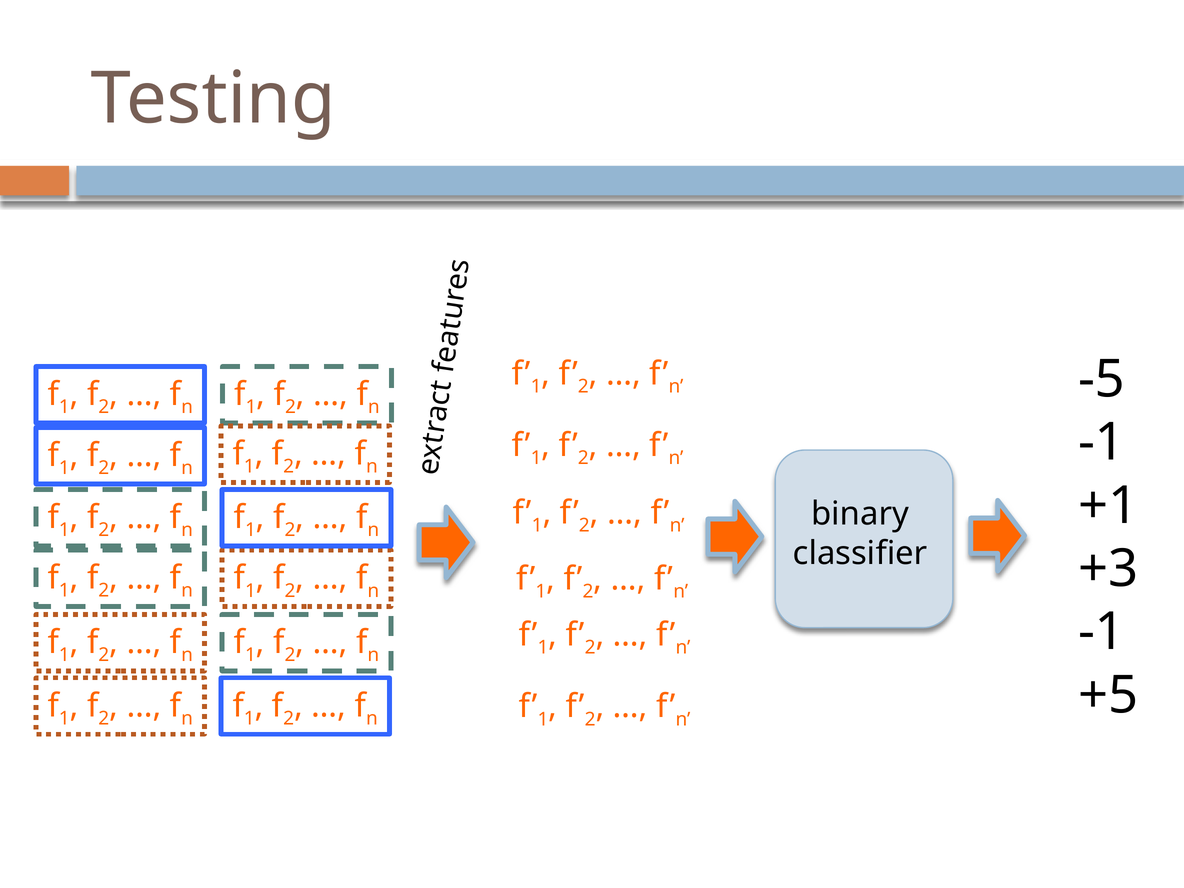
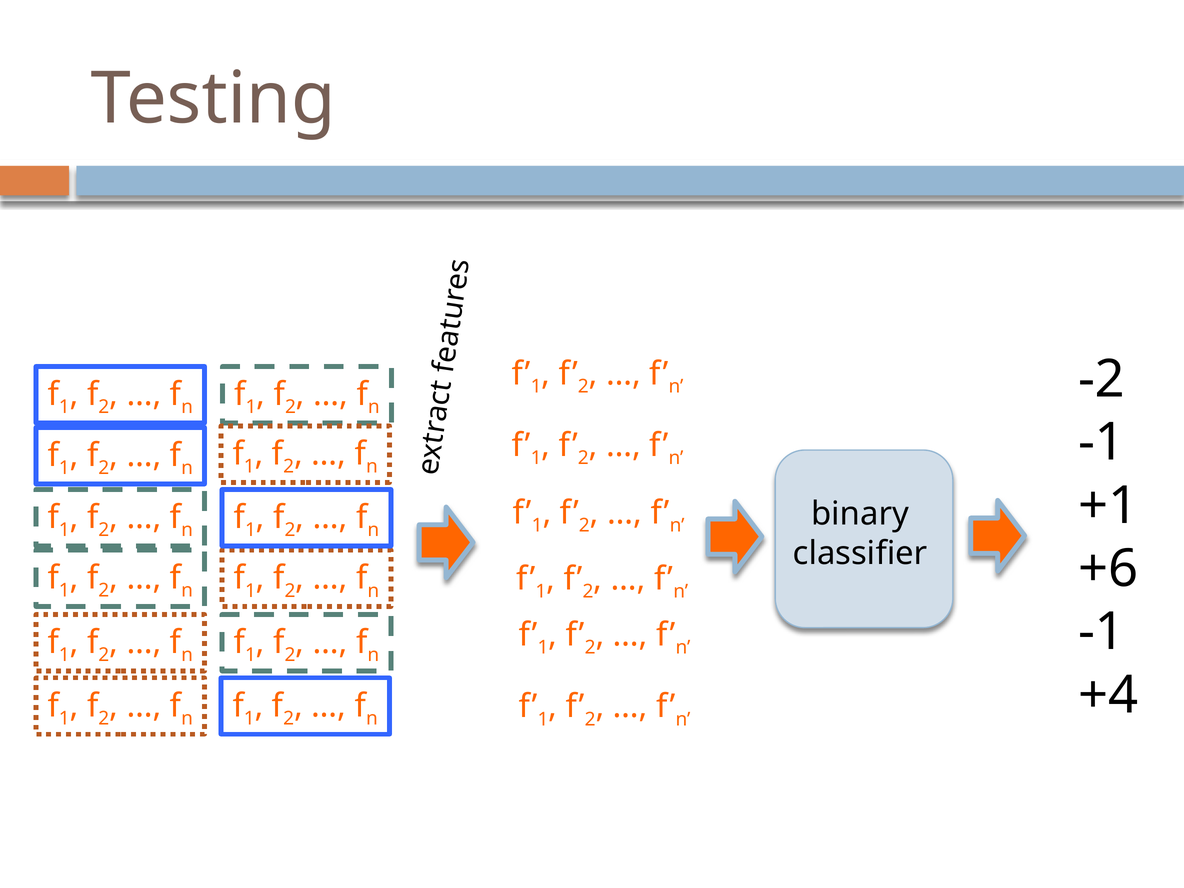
-5: -5 -> -2 (1102, 379)
+3: +3 -> +6 (1108, 569)
+5: +5 -> +4 (1108, 695)
